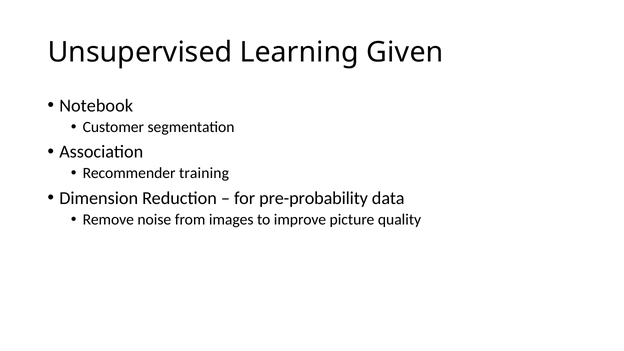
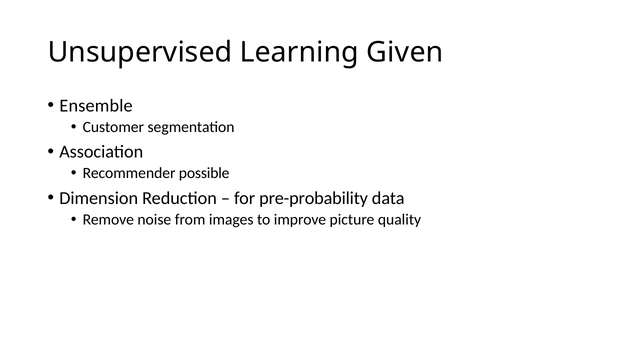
Notebook: Notebook -> Ensemble (96, 106)
training: training -> possible (204, 173)
